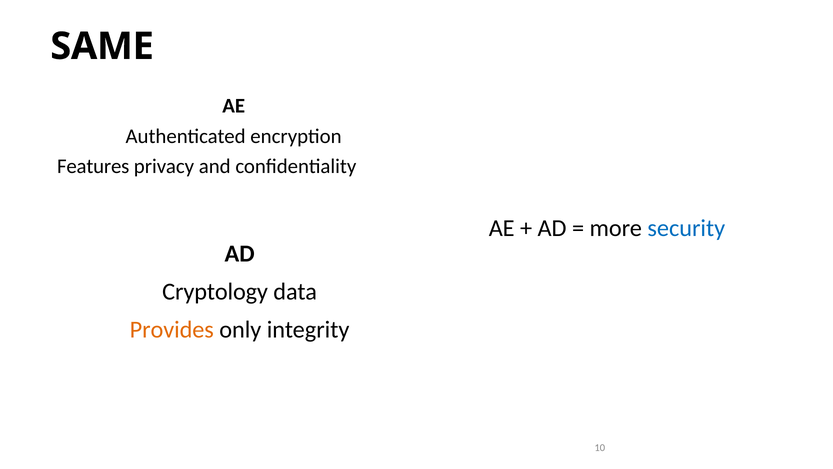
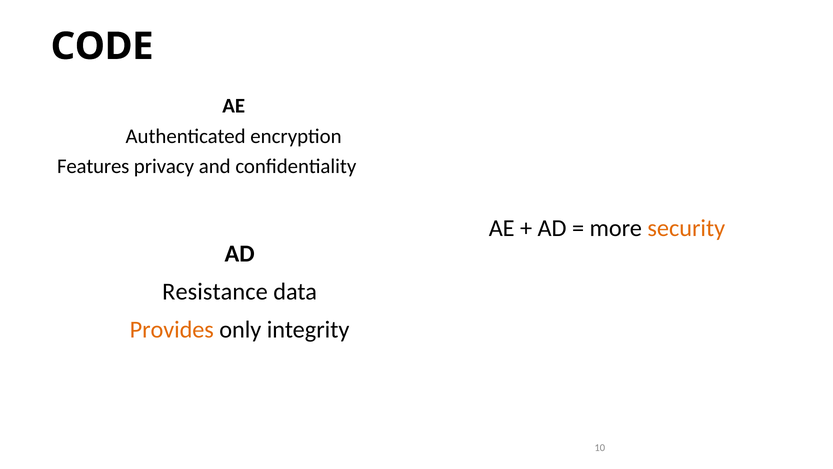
SAME: SAME -> CODE (102, 46)
security colour: blue -> orange (686, 228)
Cryptology: Cryptology -> Resistance (215, 291)
